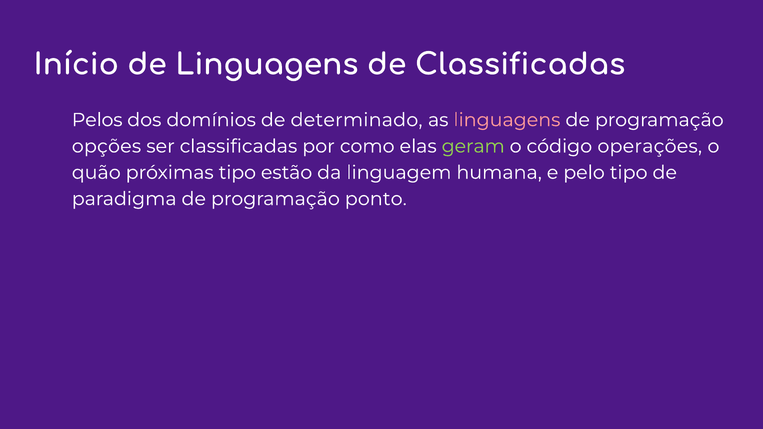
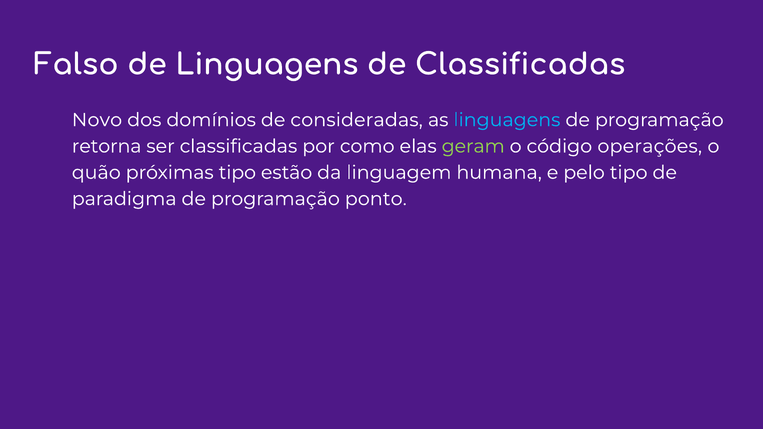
Início: Início -> Falso (76, 65)
Pelos: Pelos -> Novo (97, 120)
determinado: determinado -> consideradas (357, 120)
linguagens colour: pink -> light blue (507, 120)
opções: opções -> retorna (107, 146)
